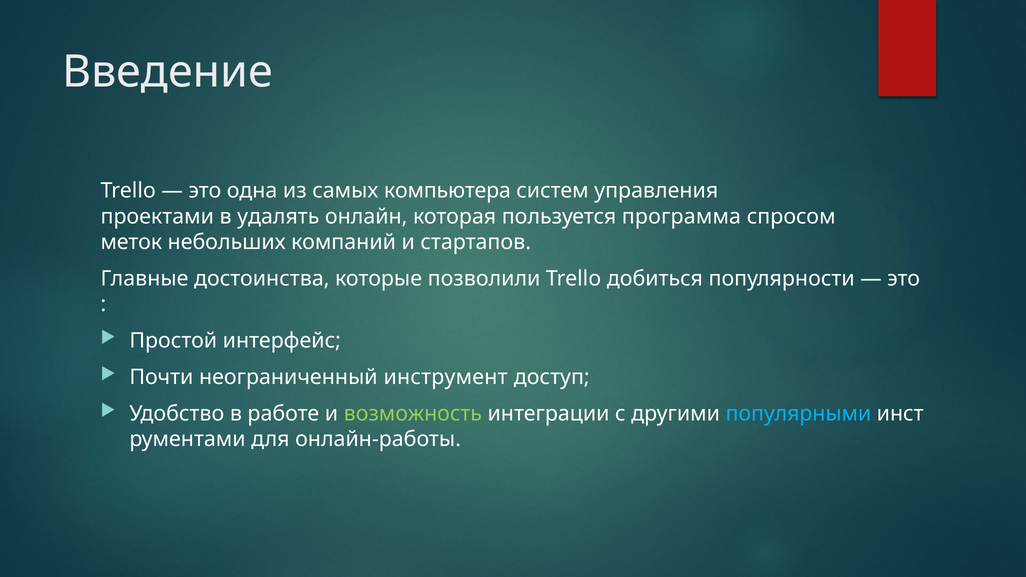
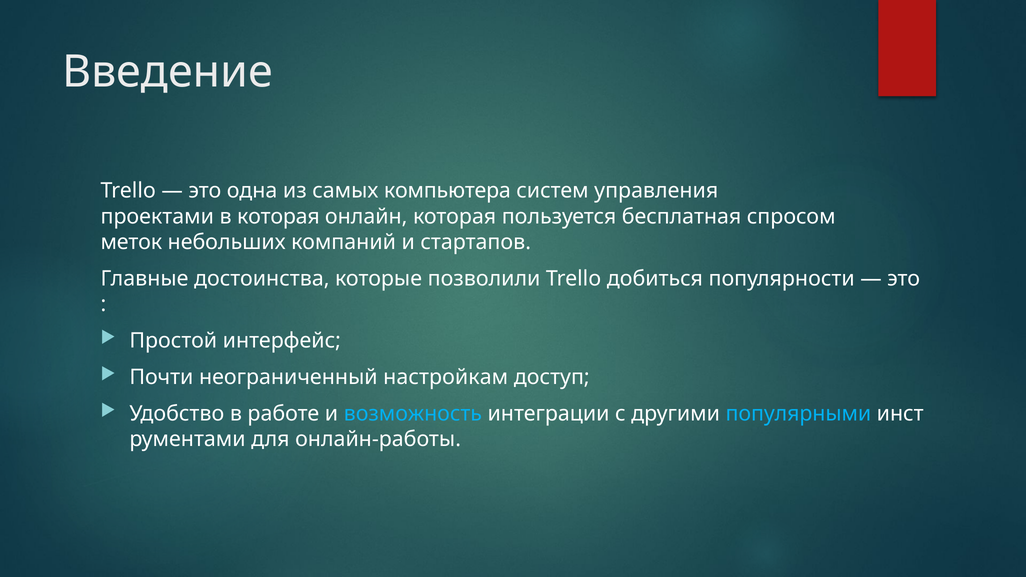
в удалять: удалять -> которая (278, 217)
программа: программа -> бесплатная (682, 217)
инструмент: инструмент -> настройкам (446, 377)
возможность colour: light green -> light blue (413, 414)
